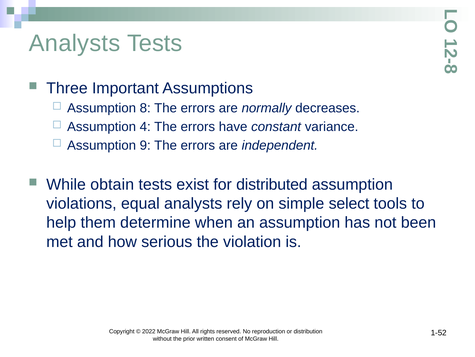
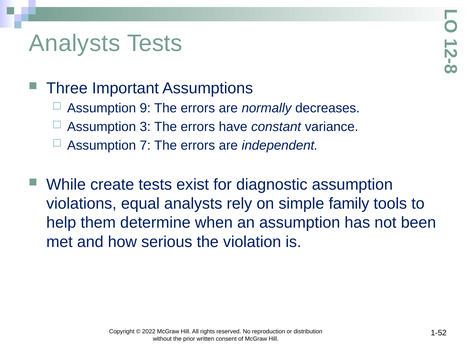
Assumption 8: 8 -> 9 (145, 108)
4: 4 -> 3 (145, 127)
9: 9 -> 7 (145, 145)
obtain: obtain -> create (112, 184)
distributed: distributed -> diagnostic (272, 184)
select: select -> family (349, 203)
